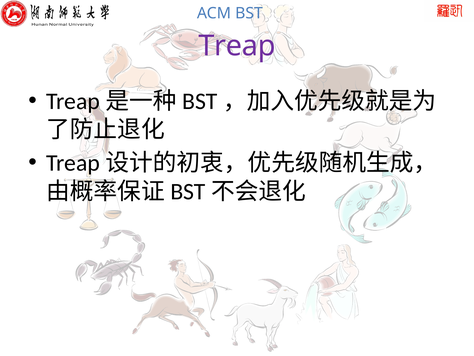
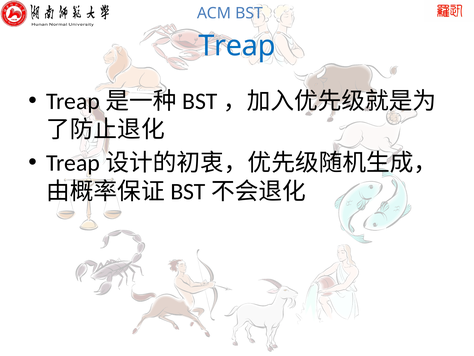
Treap colour: purple -> blue (237, 46)
